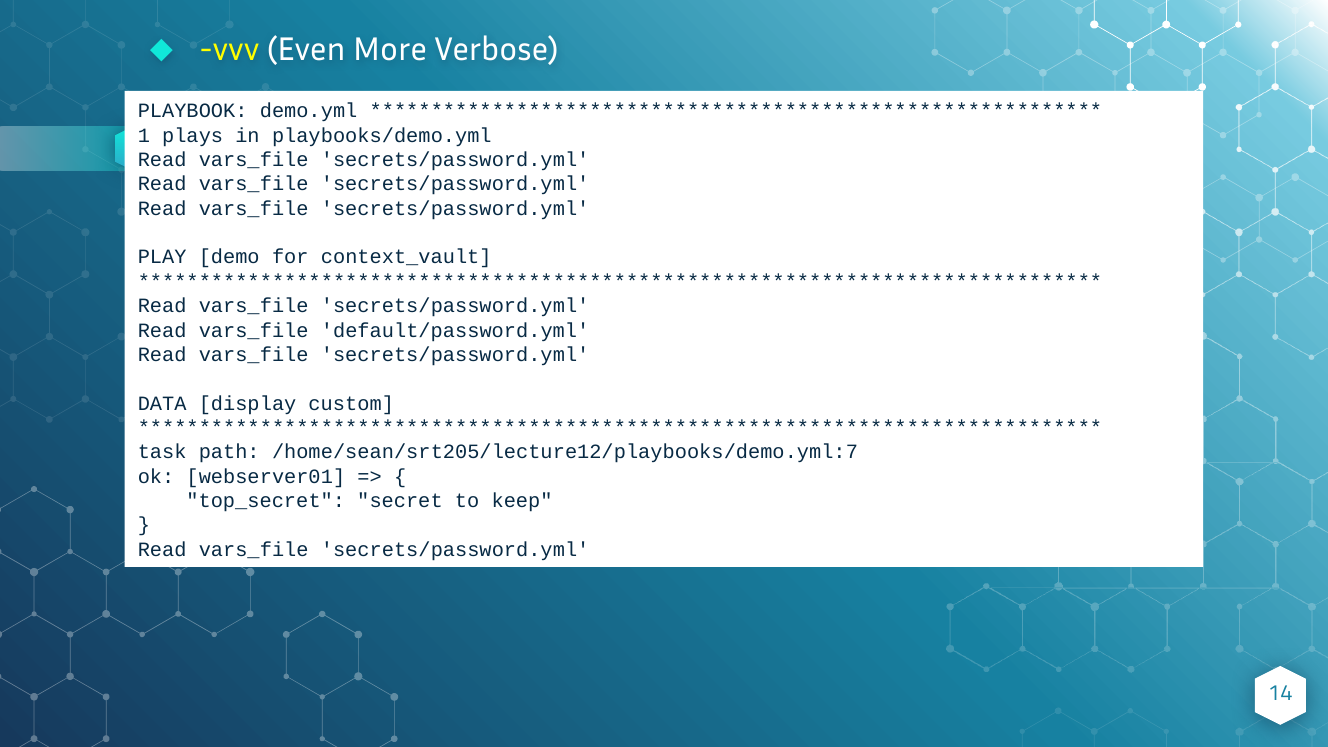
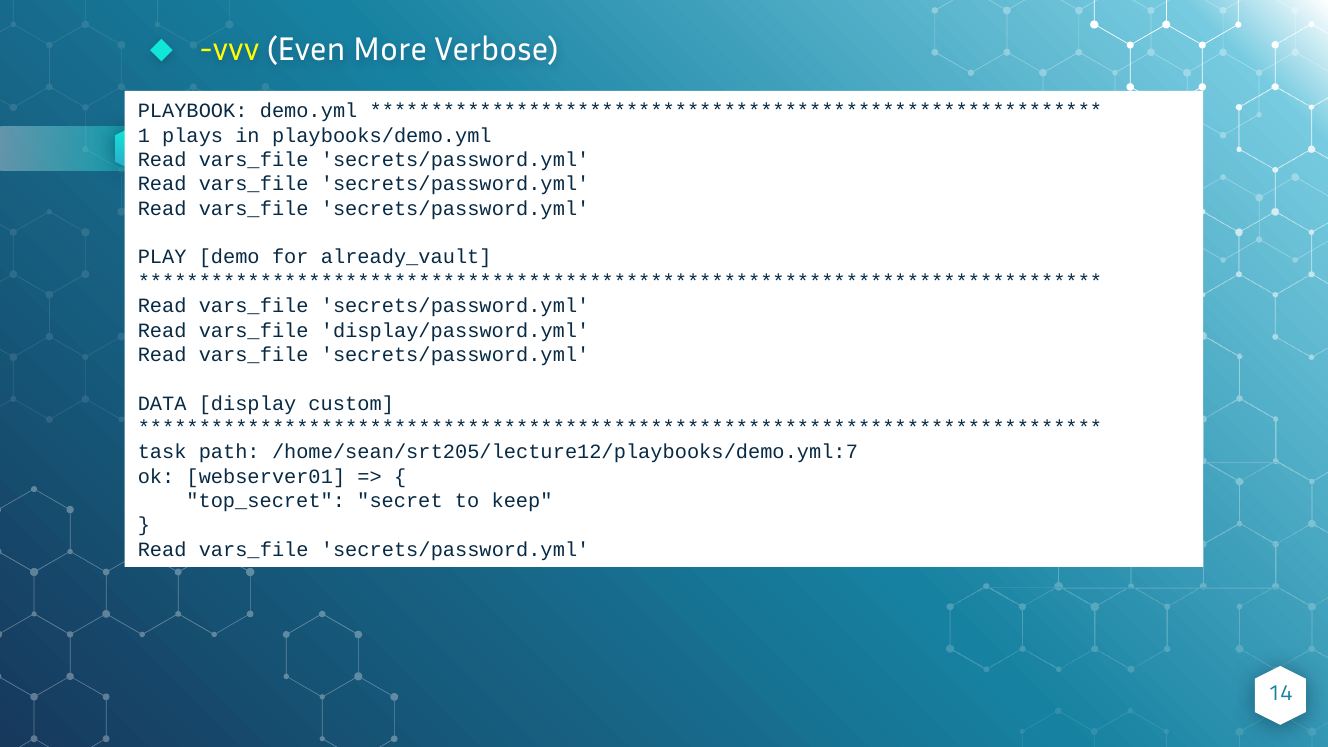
context_vault: context_vault -> already_vault (406, 257)
default/password.yml: default/password.yml -> display/password.yml (455, 330)
